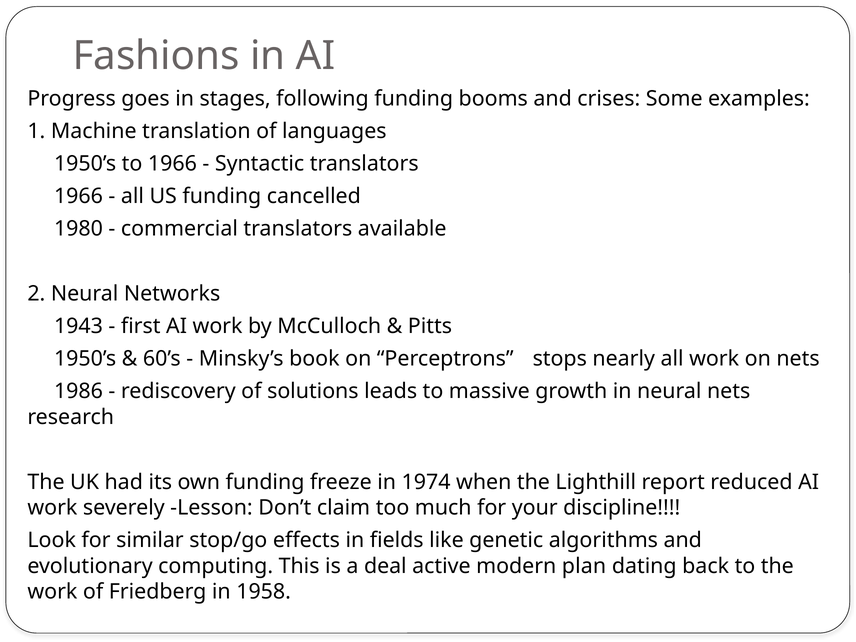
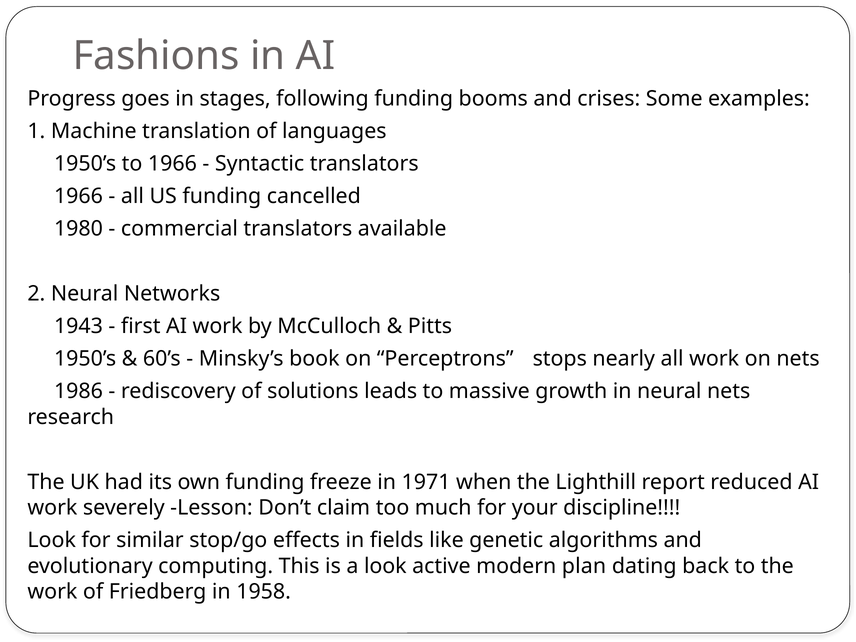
1974: 1974 -> 1971 (426, 482)
a deal: deal -> look (385, 566)
